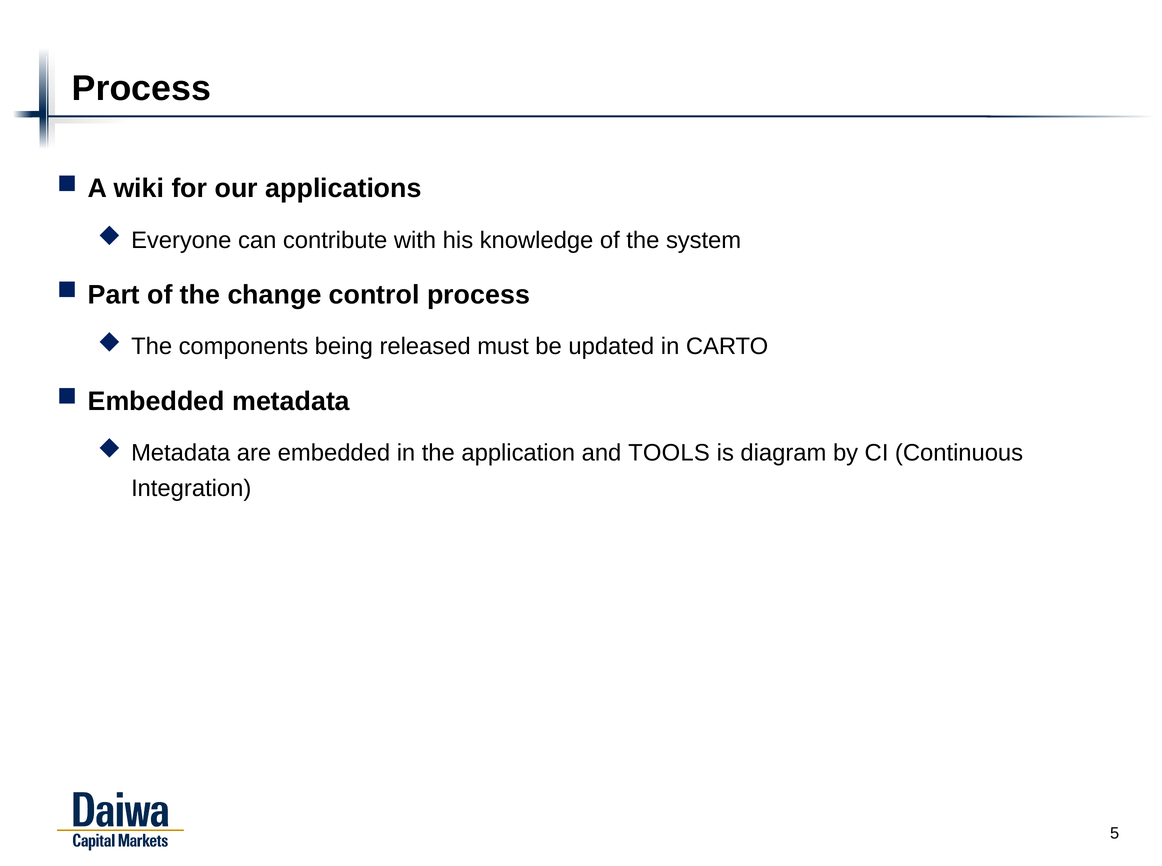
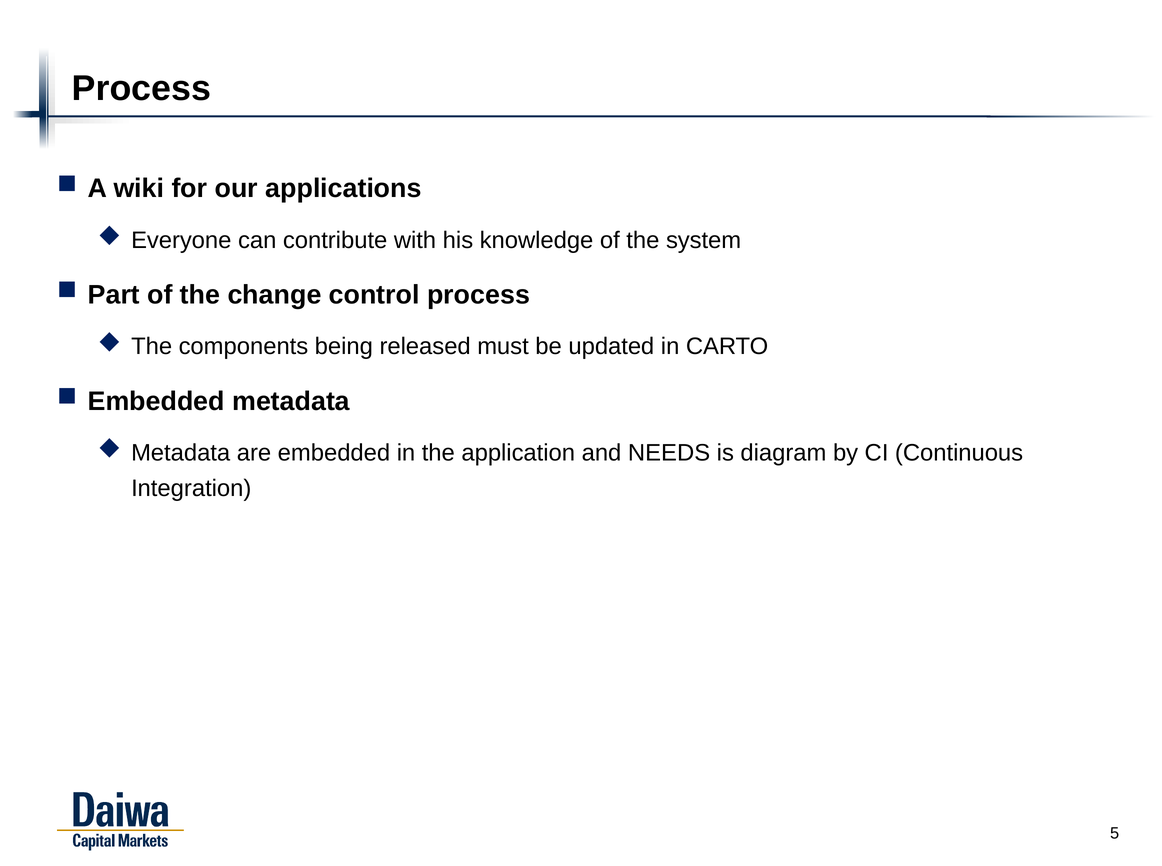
TOOLS: TOOLS -> NEEDS (669, 453)
